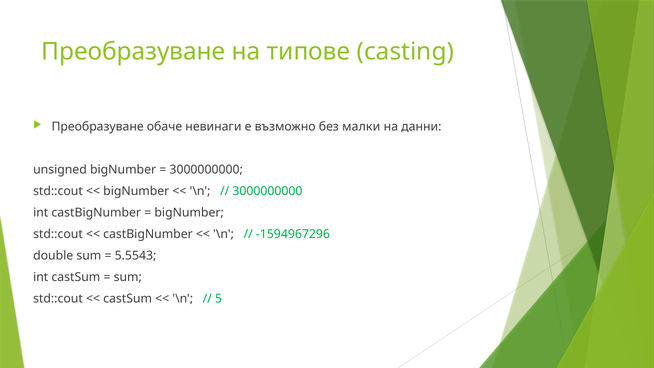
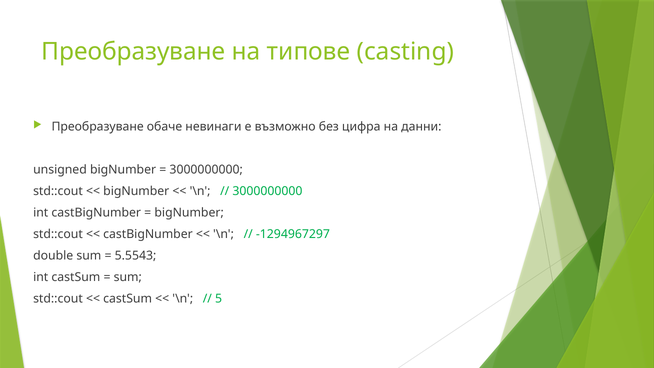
малки: малки -> цифра (361, 127)
-1594967296: -1594967296 -> -1294967297 (293, 234)
